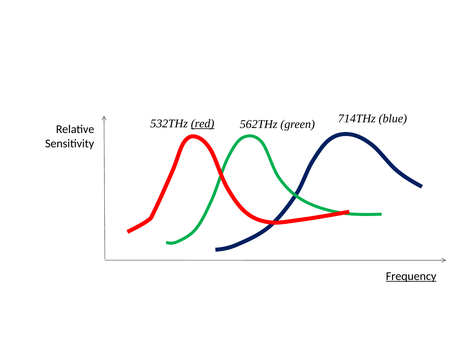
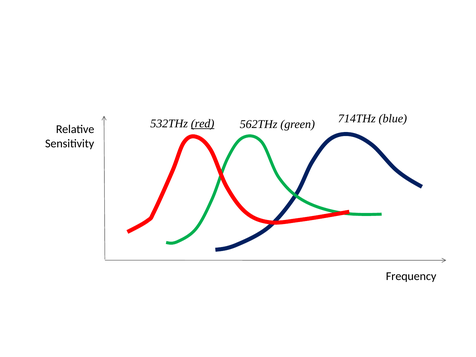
Frequency underline: present -> none (411, 276)
